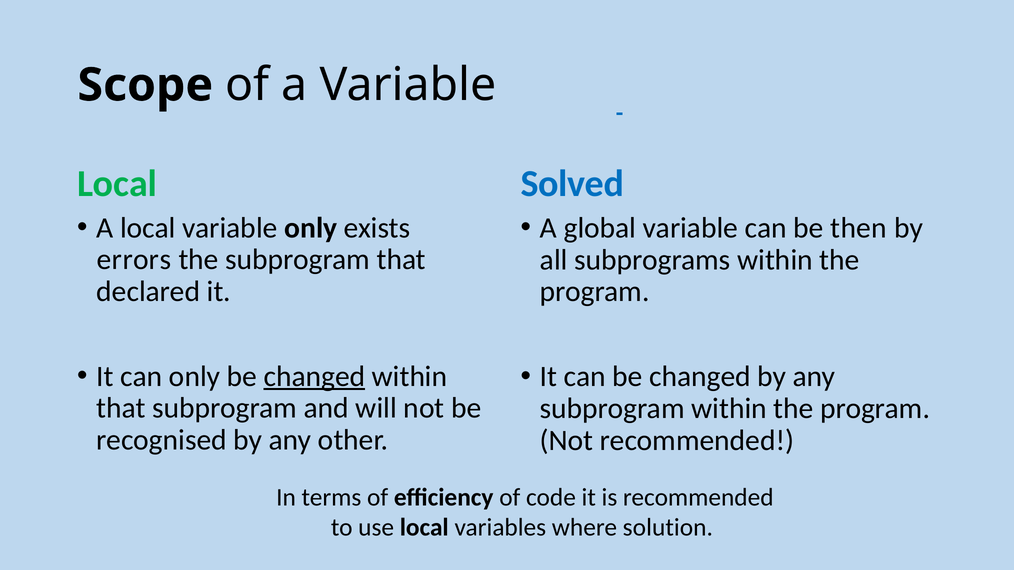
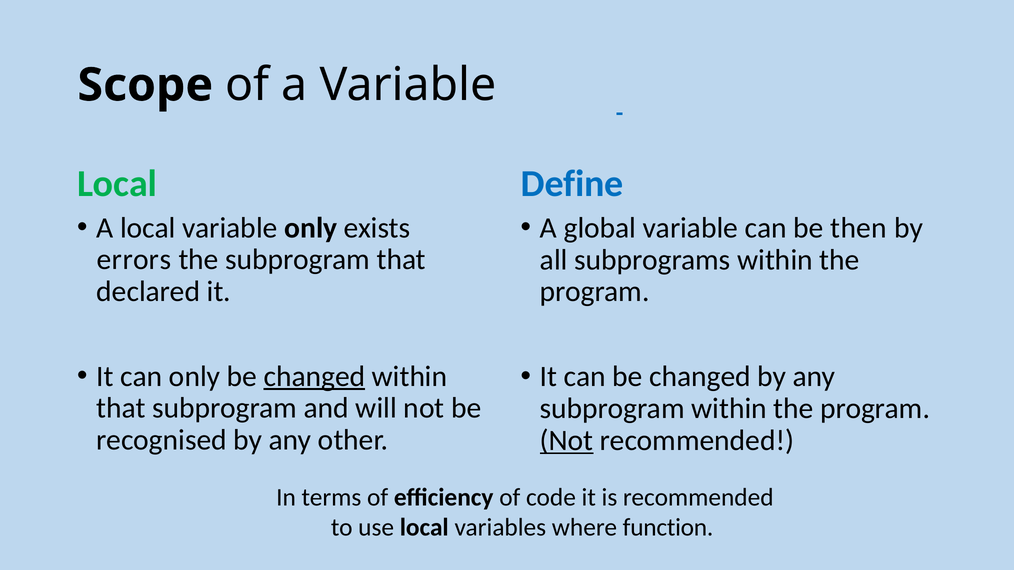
Solved: Solved -> Define (572, 184)
Not underline: none -> present (567, 441)
solution: solution -> function (668, 528)
